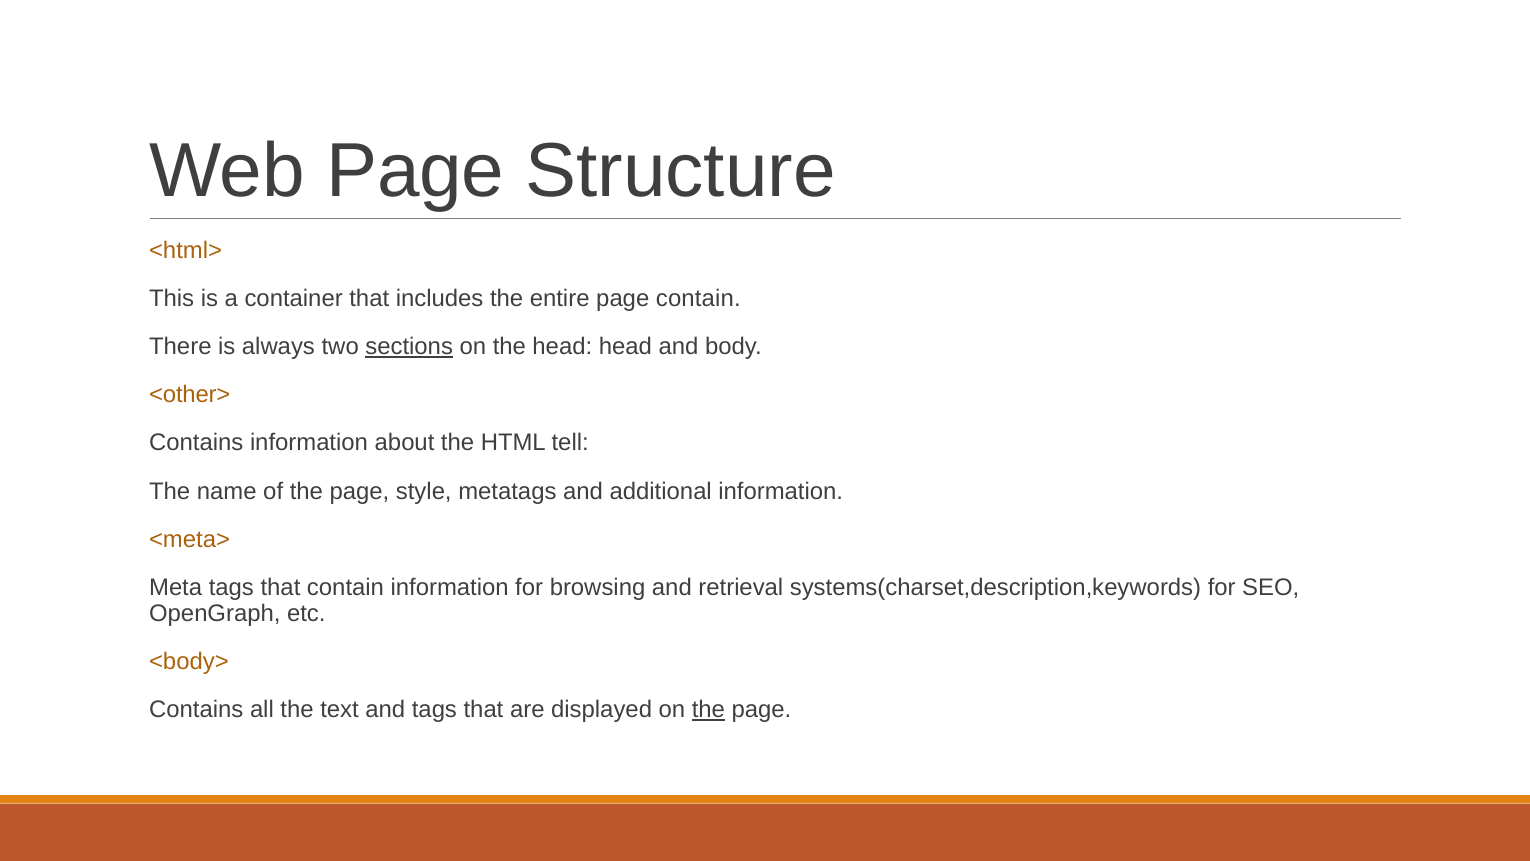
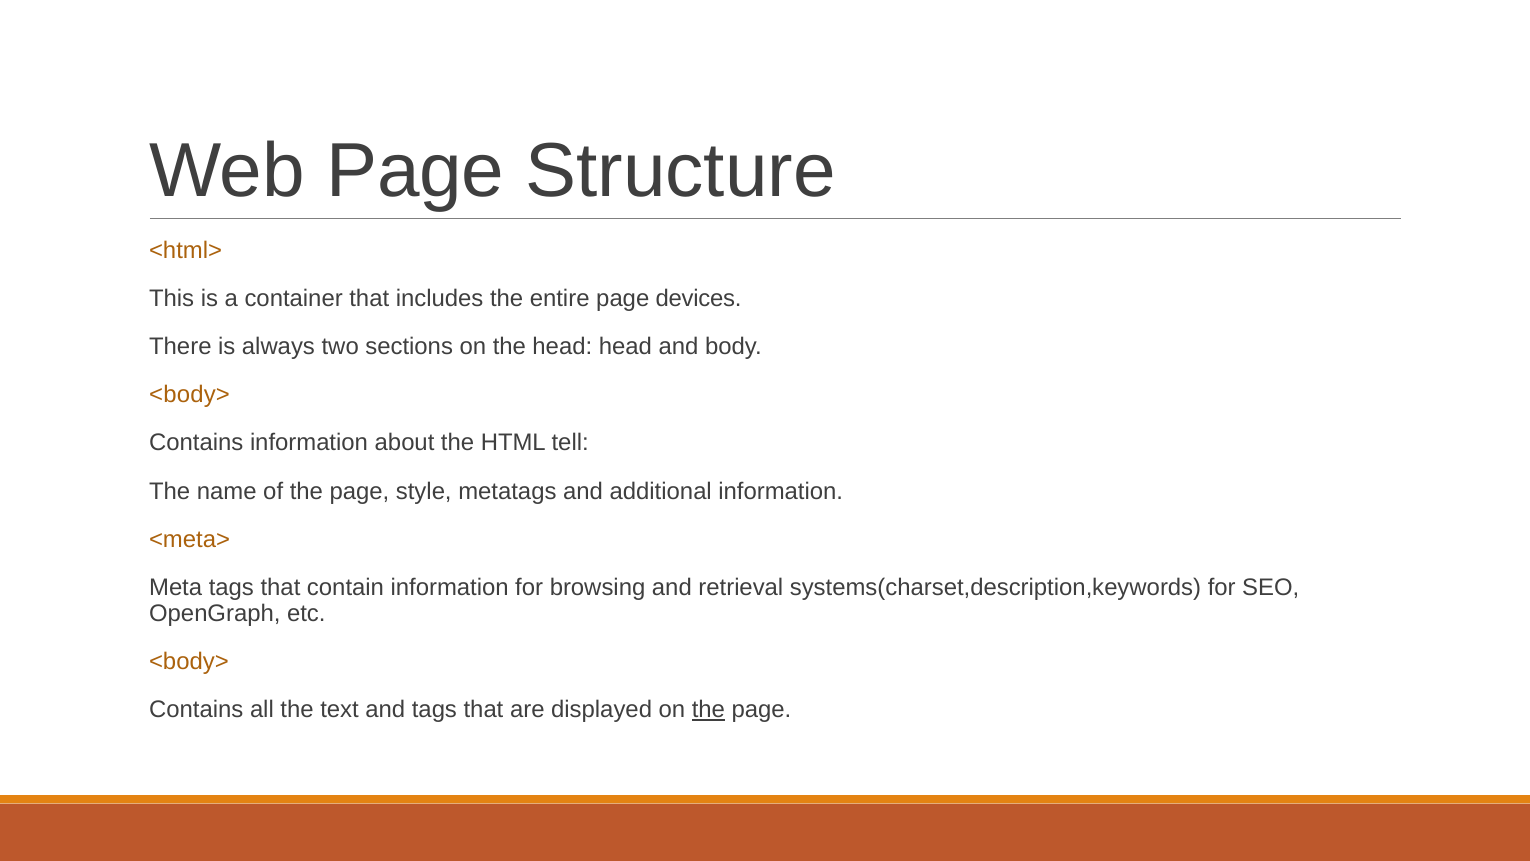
page contain: contain -> devices (698, 298)
sections underline: present -> none (409, 346)
<other>: <other> -> <body> (190, 395)
